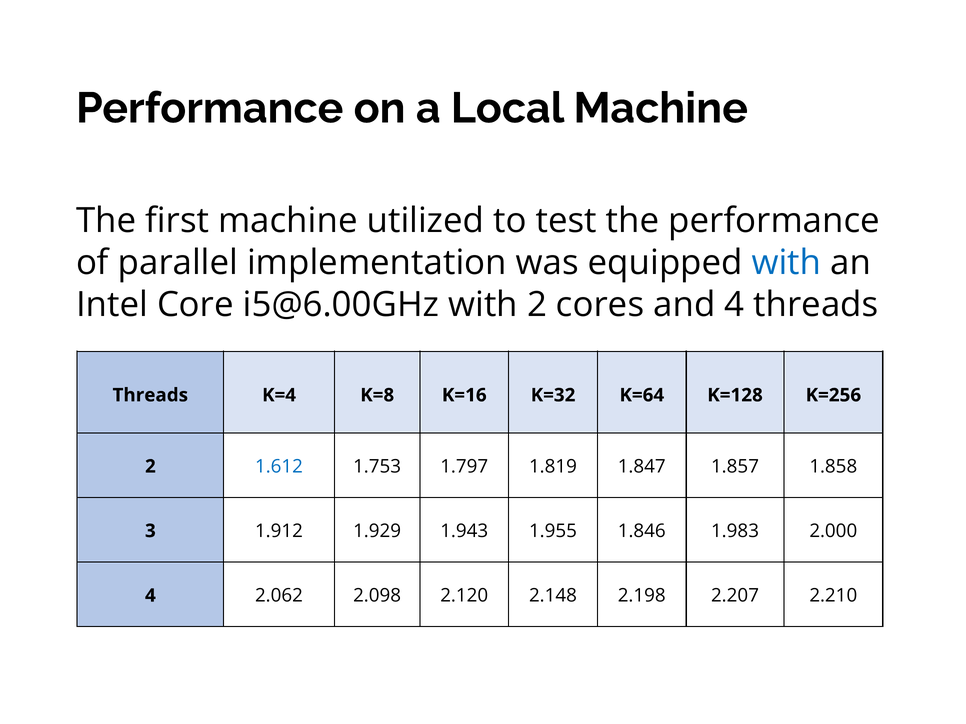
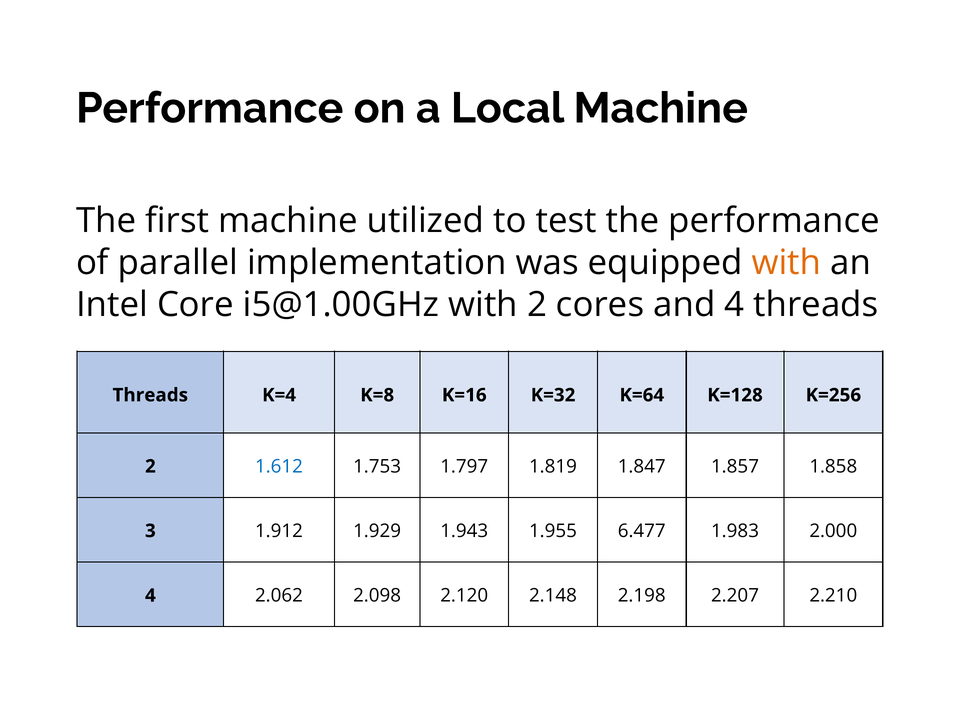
with colour: blue -> orange (786, 263)
i5@6.00GHz: i5@6.00GHz -> i5@1.00GHz (341, 305)
1.846: 1.846 -> 6.477 (642, 531)
